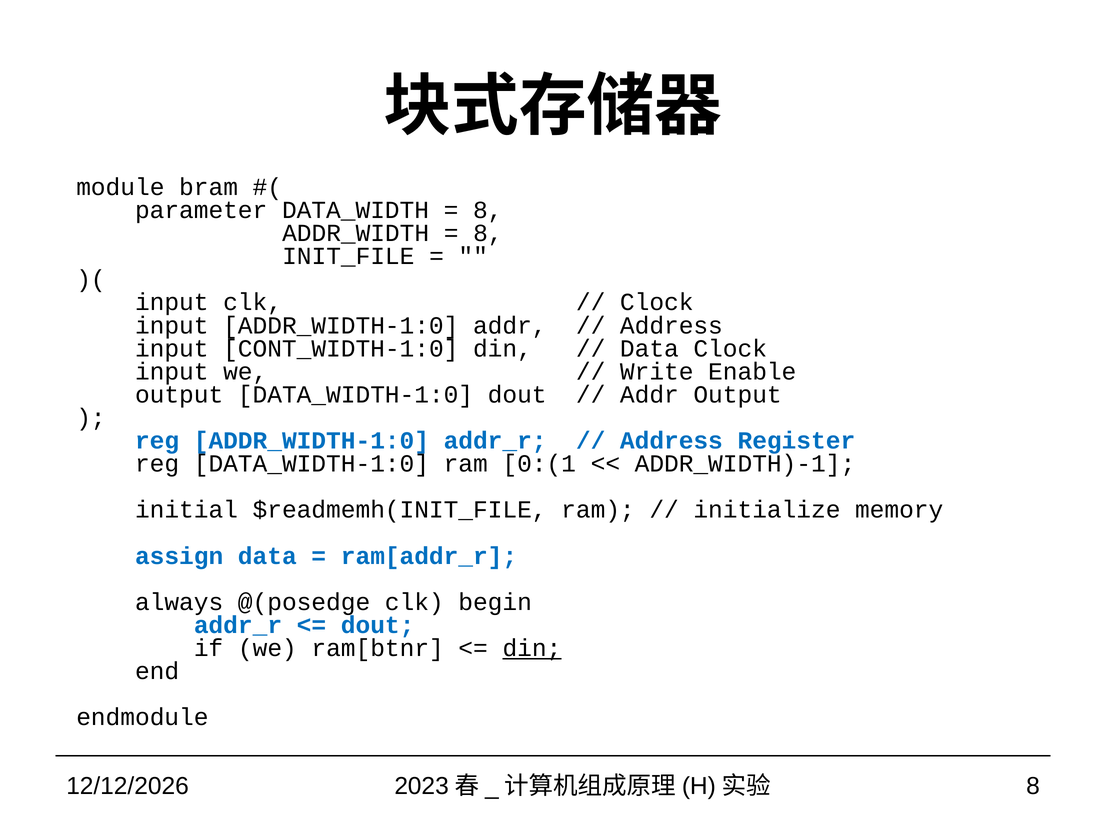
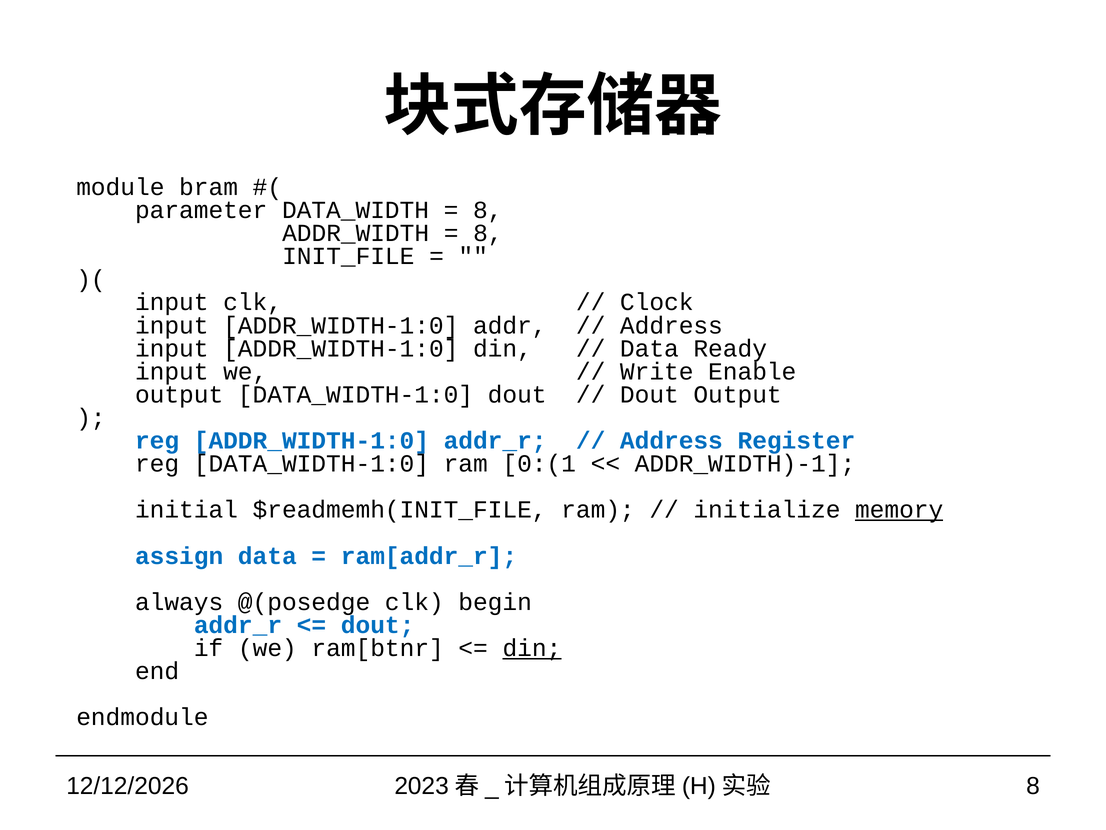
CONT_WIDTH-1:0: CONT_WIDTH-1:0 -> ADDR_WIDTH-1:0 (341, 348)
Data Clock: Clock -> Ready (730, 348)
Addr: Addr -> Dout (649, 394)
memory underline: none -> present (899, 509)
